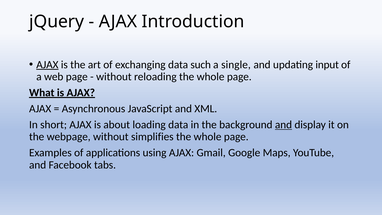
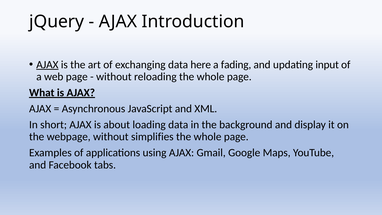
such: such -> here (201, 65)
single: single -> fading (236, 65)
and underline: present -> none (283, 125)
